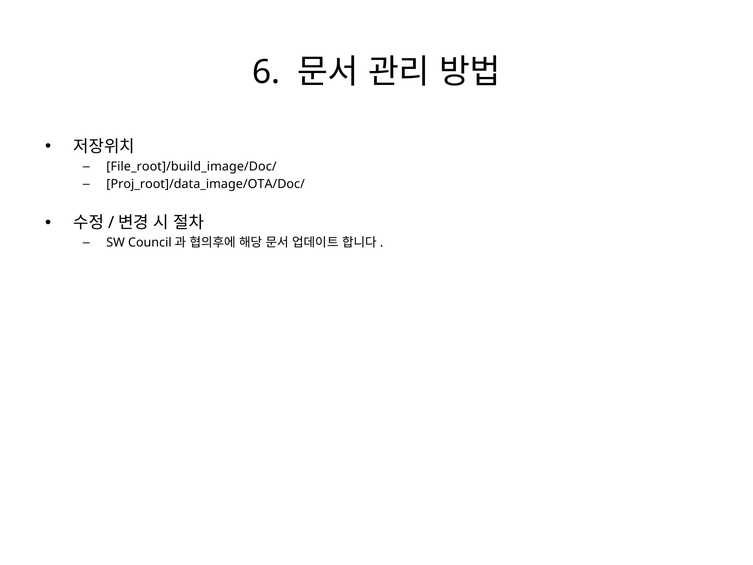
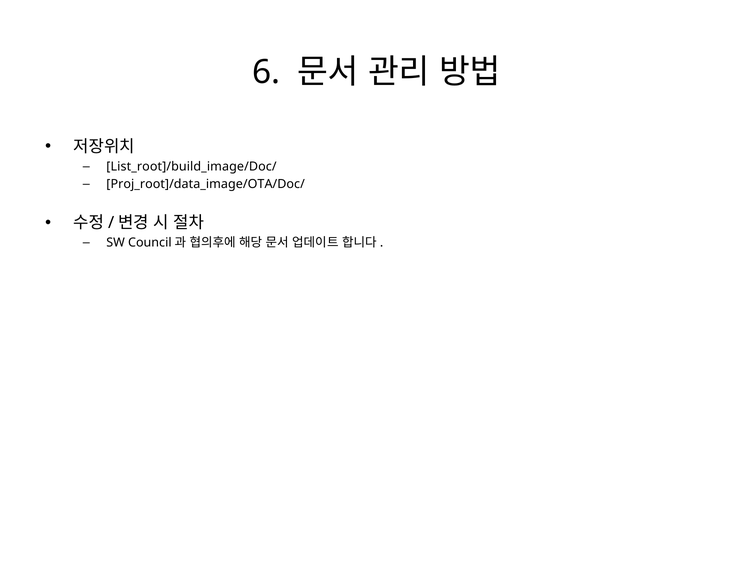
File_root]/build_image/Doc/: File_root]/build_image/Doc/ -> List_root]/build_image/Doc/ (191, 167)
